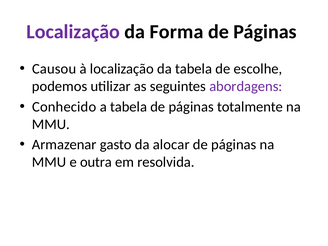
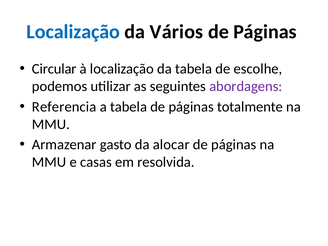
Localização colour: purple -> blue (73, 32)
Forma: Forma -> Vários (176, 32)
Causou: Causou -> Circular (54, 69)
Conhecido: Conhecido -> Referencia (64, 107)
outra: outra -> casas (96, 162)
